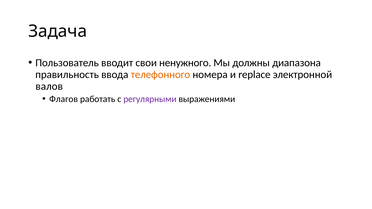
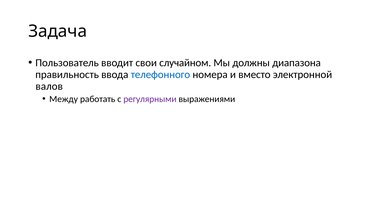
ненужного: ненужного -> случайном (185, 63)
телефонного colour: orange -> blue (160, 75)
replace: replace -> вместо (254, 75)
Флагов: Флагов -> Между (64, 99)
